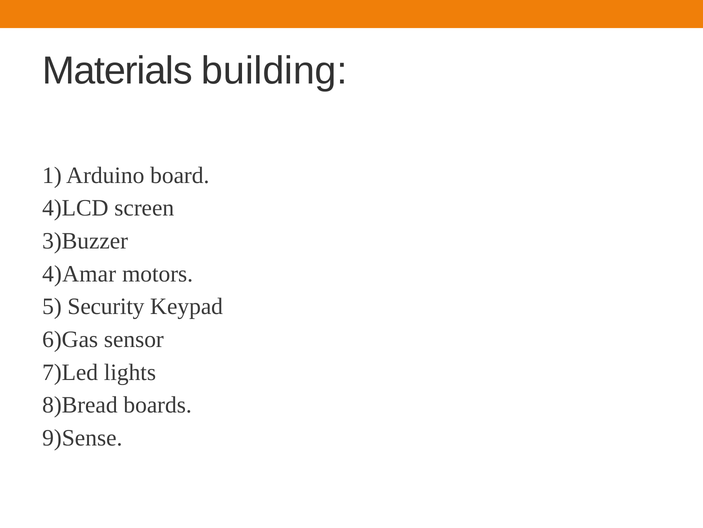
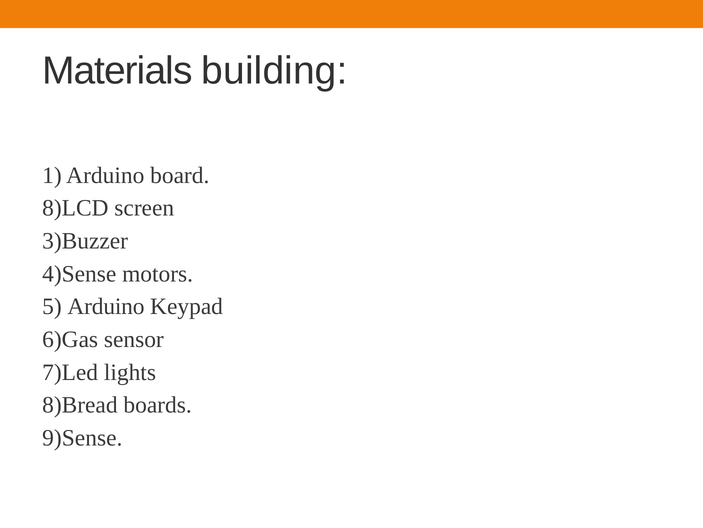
4)LCD: 4)LCD -> 8)LCD (75, 208)
4)Amar: 4)Amar -> 4)Sense (79, 273)
5 Security: Security -> Arduino (106, 306)
